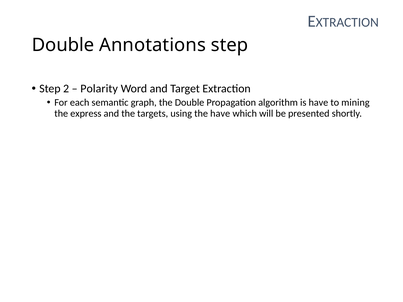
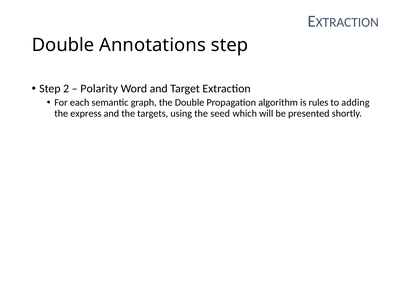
is have: have -> rules (318, 103)
mining: mining -> adding (355, 103)
the have: have -> seed (220, 114)
